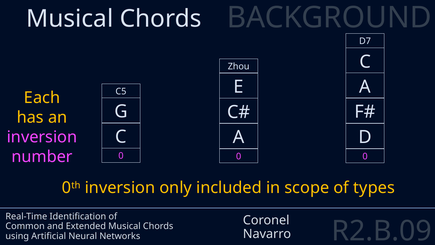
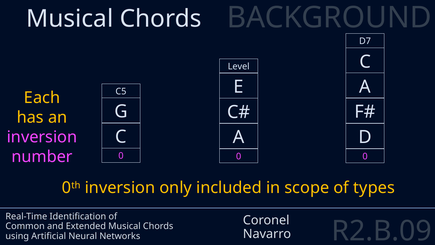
Zhou: Zhou -> Level (239, 66)
